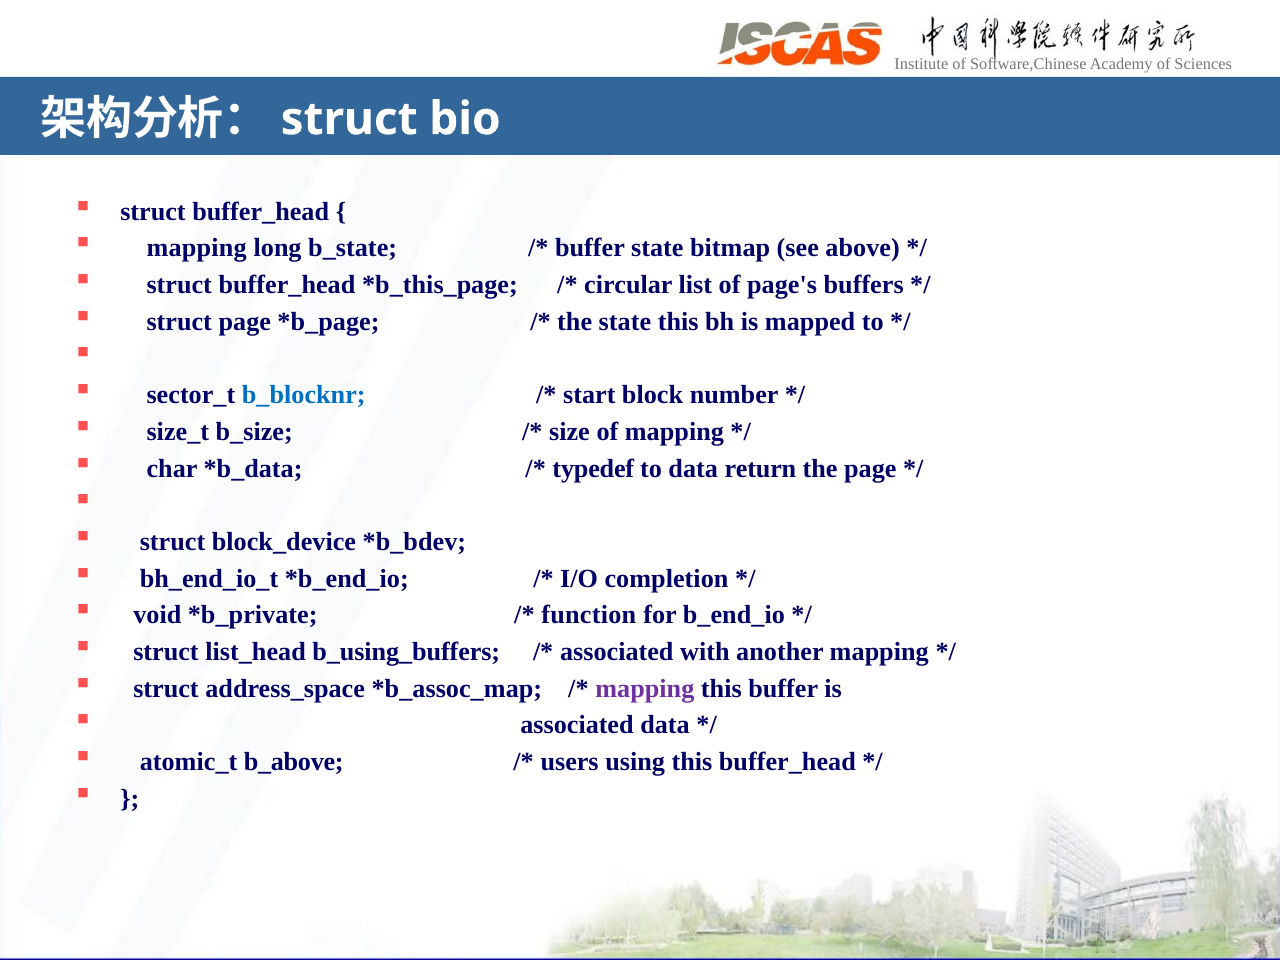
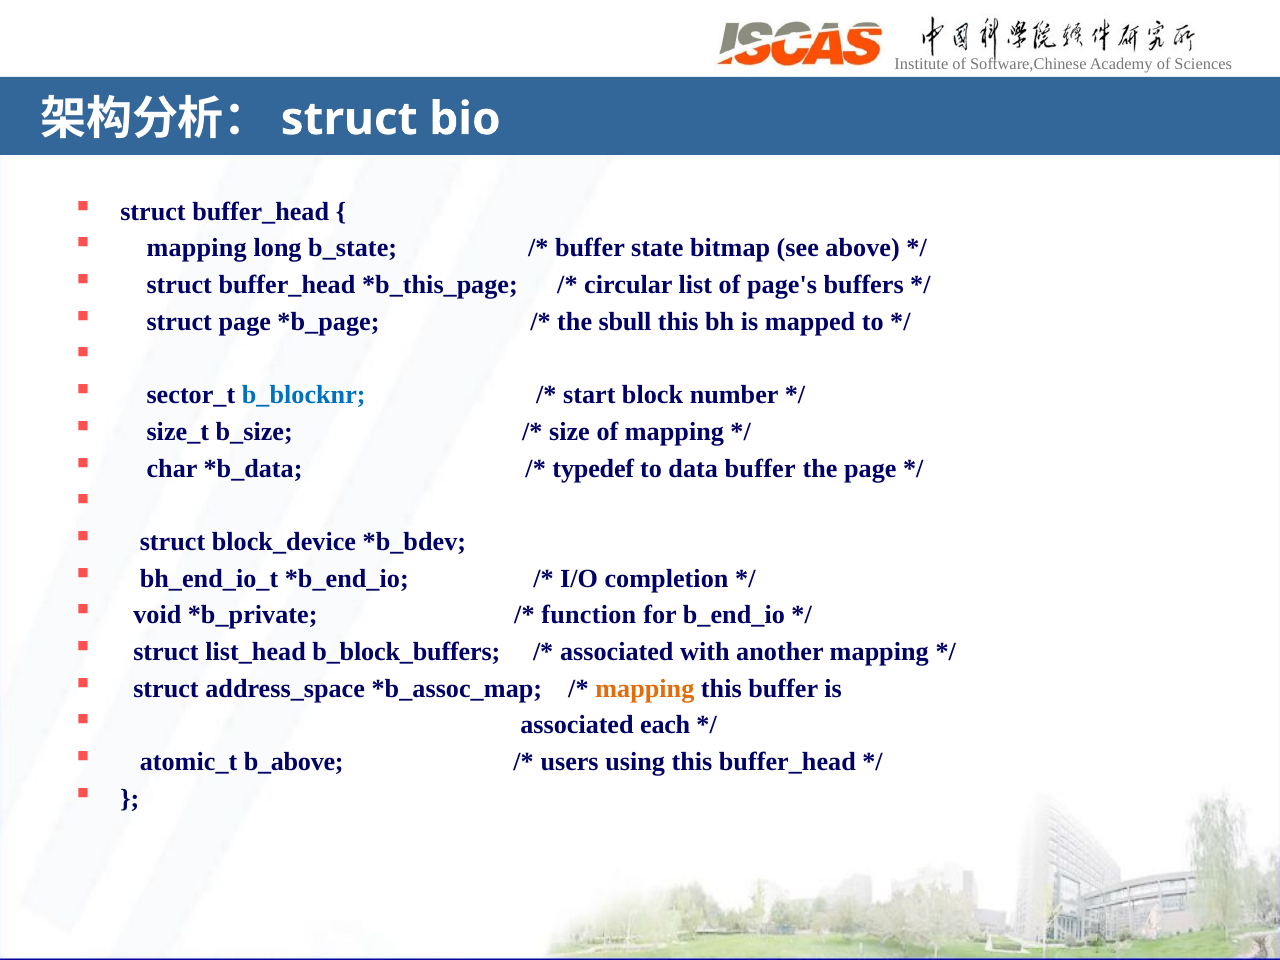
the state: state -> sbull (625, 322)
data return: return -> buffer (760, 468)
b_using_buffers: b_using_buffers -> b_block_buffers (406, 652)
mapping colour: purple -> orange (645, 689)
associated data: data -> each (665, 725)
